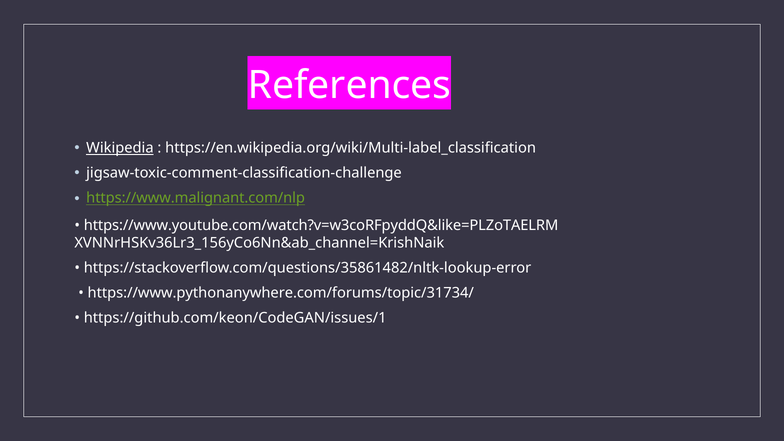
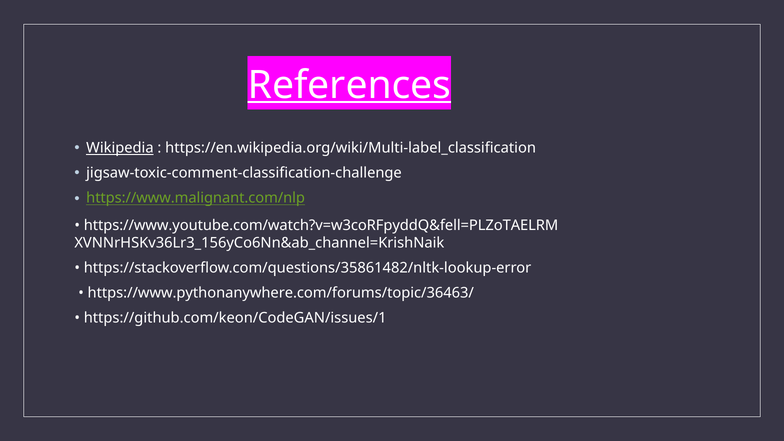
References underline: none -> present (349, 85)
https://www.youtube.com/watch?v=w3coRFpyddQ&like=PLZoTAELRM: https://www.youtube.com/watch?v=w3coRFpyddQ&like=PLZoTAELRM -> https://www.youtube.com/watch?v=w3coRFpyddQ&fell=PLZoTAELRM (321, 225)
https://www.pythonanywhere.com/forums/topic/31734/: https://www.pythonanywhere.com/forums/topic/31734/ -> https://www.pythonanywhere.com/forums/topic/36463/ (281, 293)
